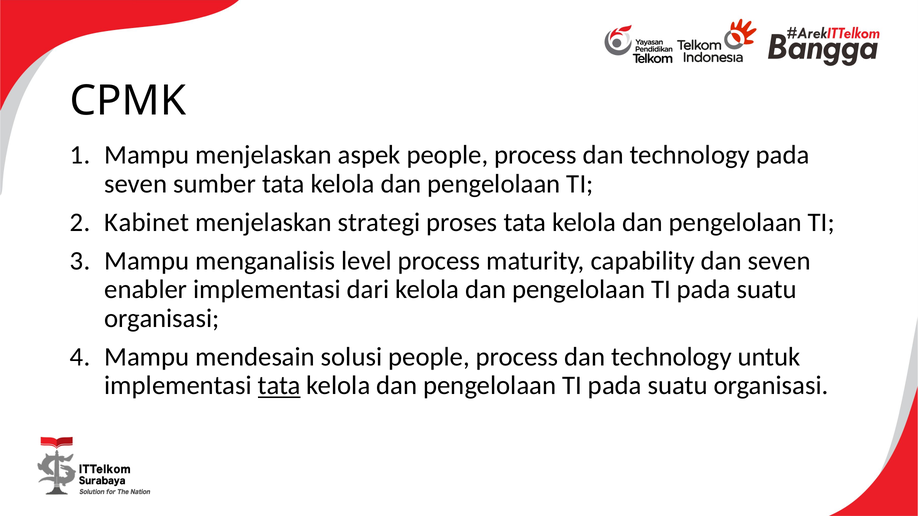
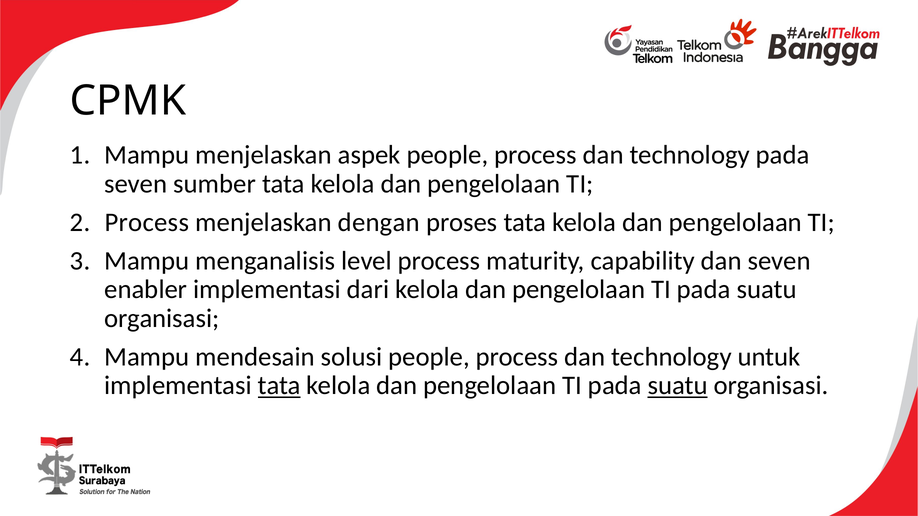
Kabinet: Kabinet -> Process (147, 222)
strategi: strategi -> dengan (379, 222)
suatu underline: none -> present (678, 386)
